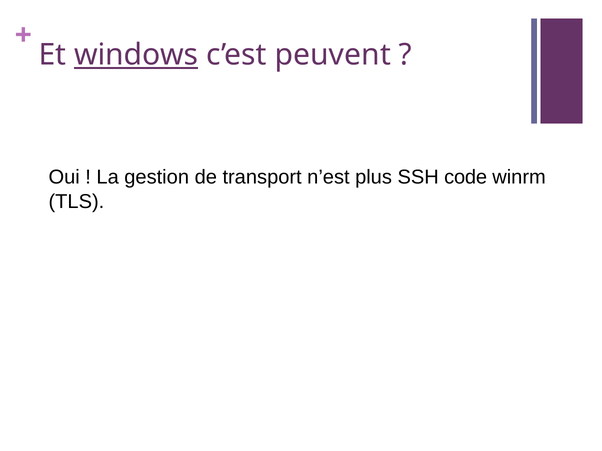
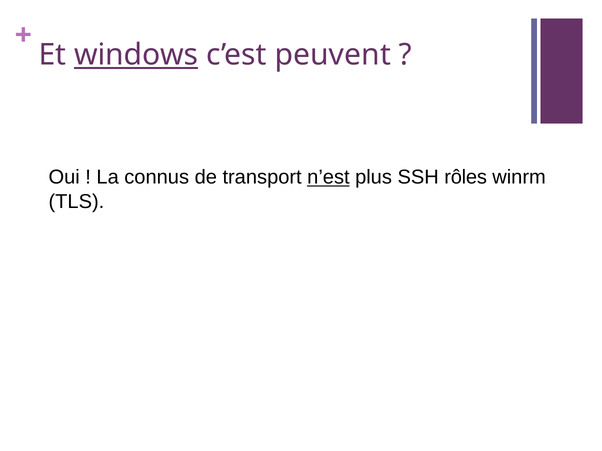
gestion: gestion -> connus (157, 178)
n’est underline: none -> present (328, 178)
code: code -> rôles (466, 178)
